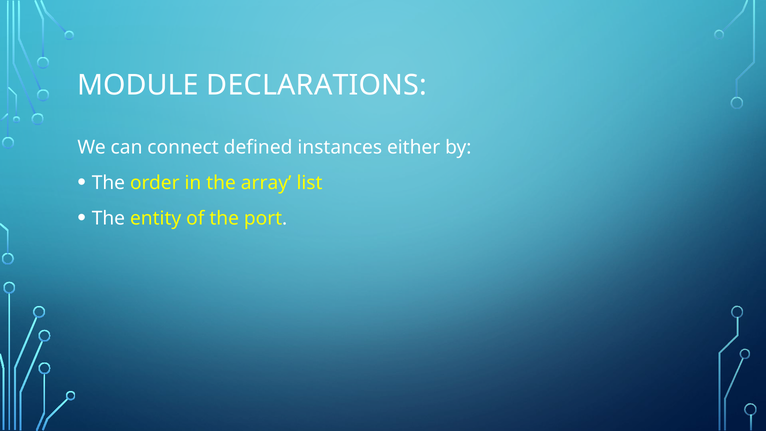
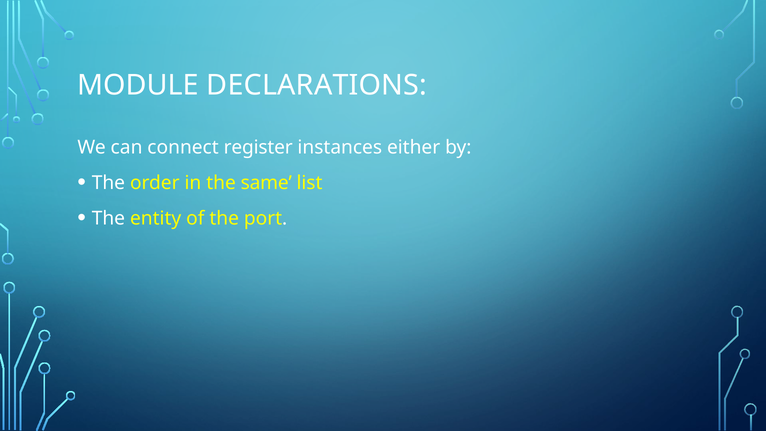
defined: defined -> register (258, 147)
array: array -> same (266, 183)
